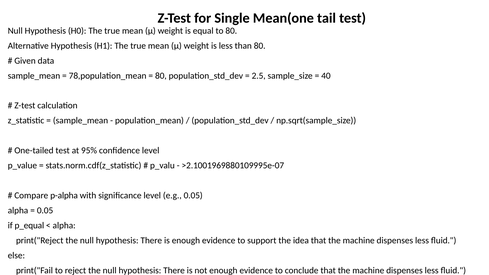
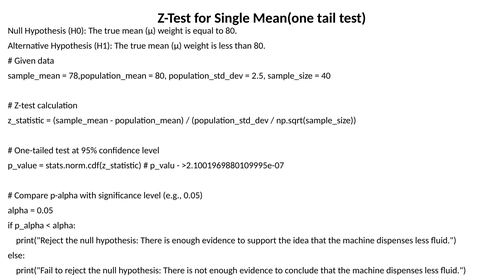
p_equal: p_equal -> p_alpha (29, 226)
